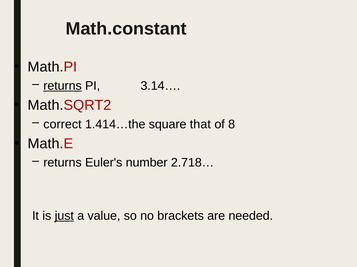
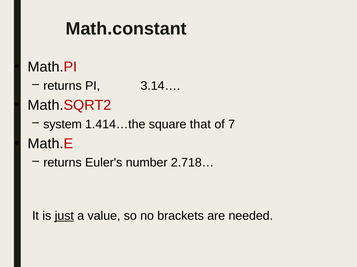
returns underline: present -> none (63, 86)
correct: correct -> system (63, 125)
8: 8 -> 7 (232, 125)
